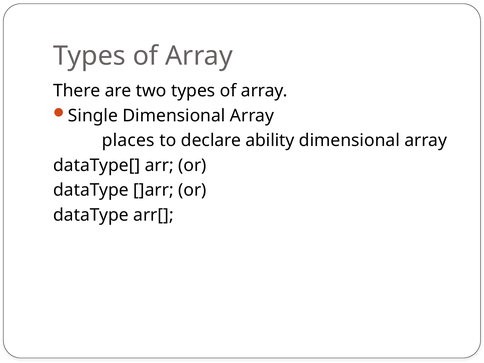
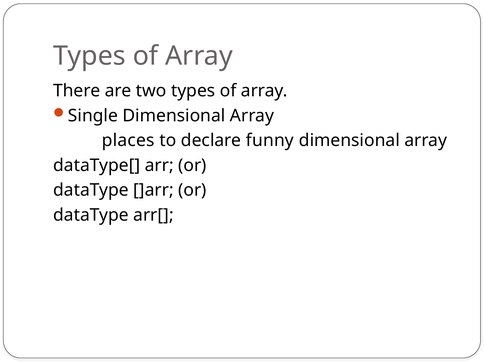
ability: ability -> funny (270, 140)
